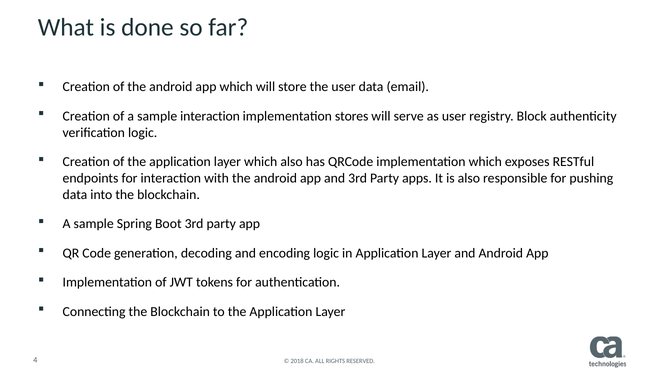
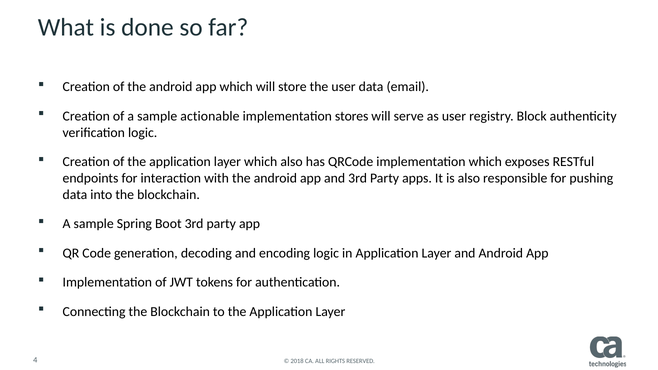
sample interaction: interaction -> actionable (210, 116)
